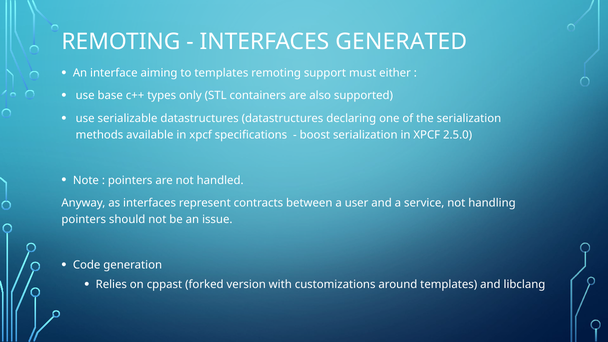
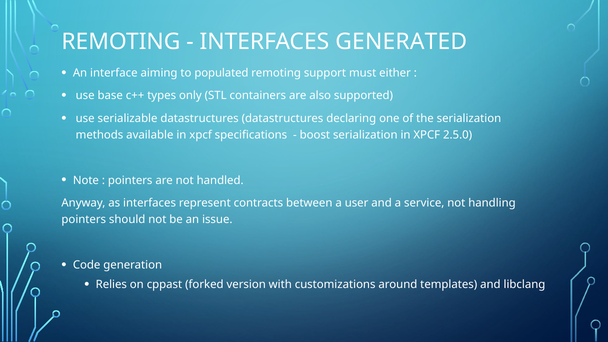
to templates: templates -> populated (221, 73)
